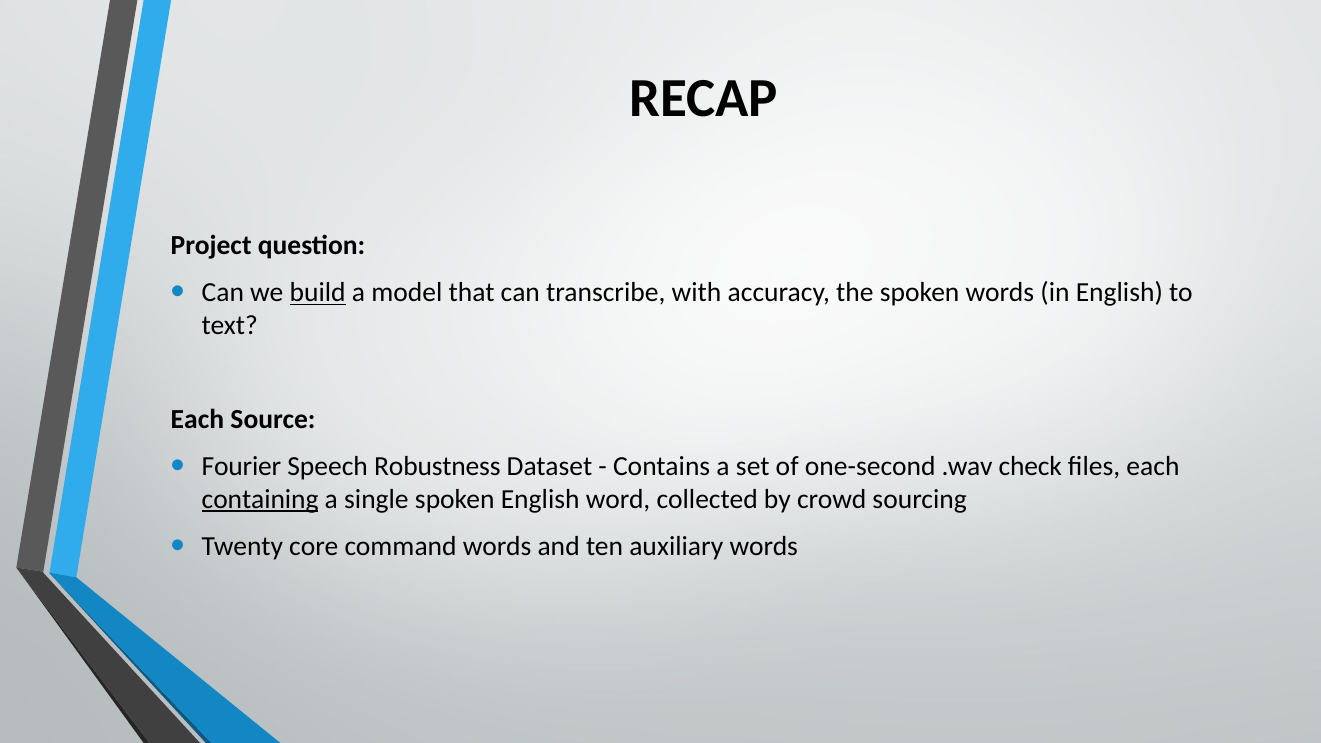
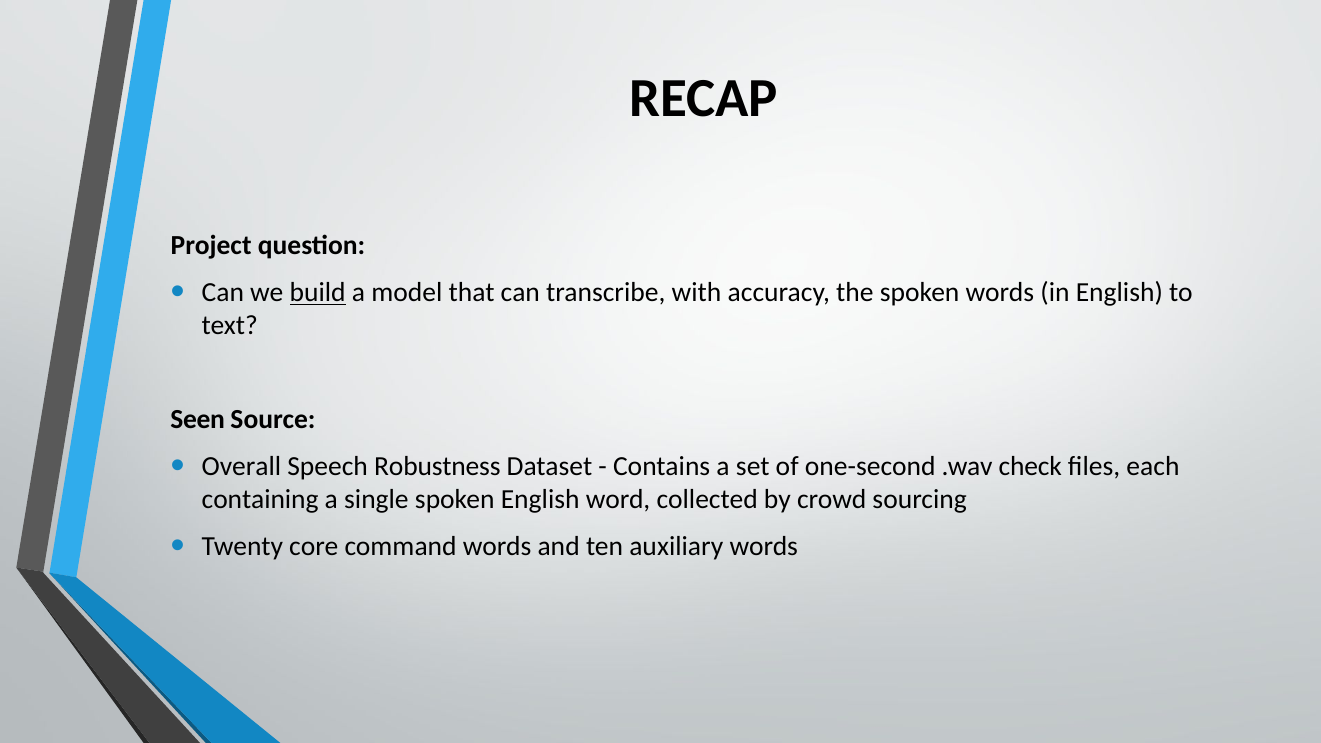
Each: Each -> Seen (198, 419)
Fourier: Fourier -> Overall (241, 466)
containing underline: present -> none (260, 499)
